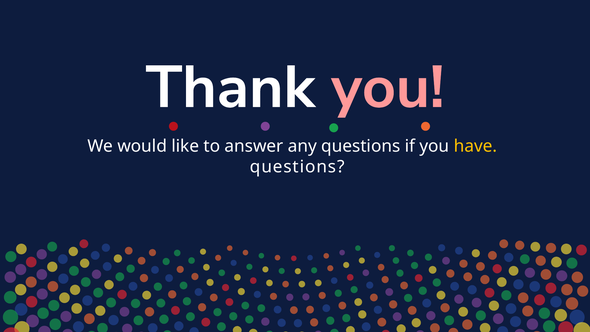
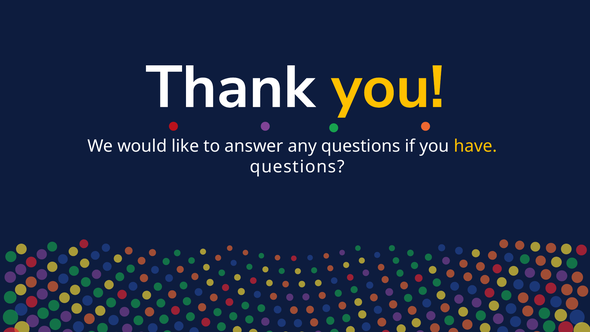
you colour: pink -> yellow (388, 88)
